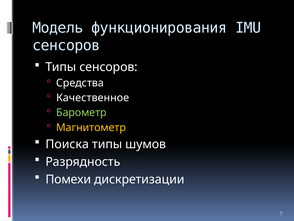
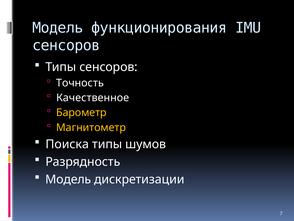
Средства: Средства -> Точность (80, 83)
Барометр colour: light green -> yellow (81, 112)
Помехи: Помехи -> Модель (68, 179)
